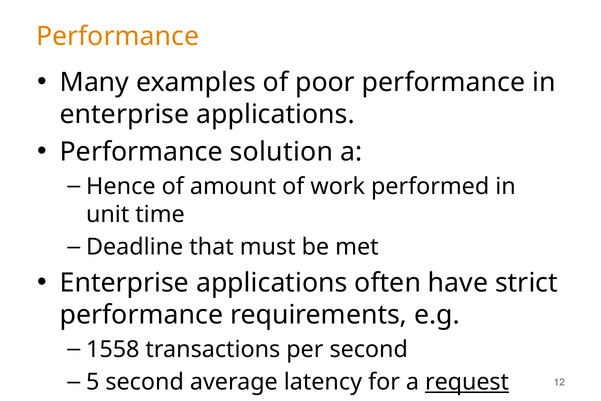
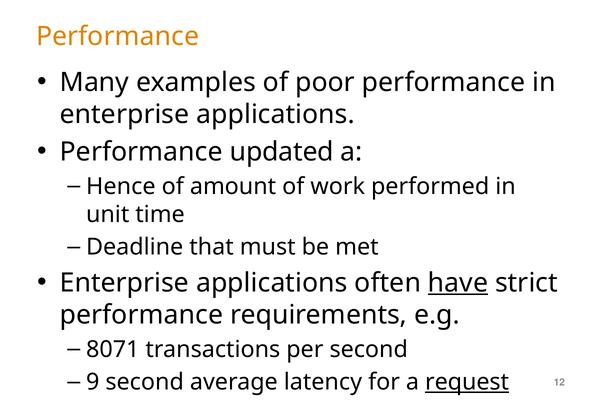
solution: solution -> updated (282, 152)
have underline: none -> present (458, 283)
1558: 1558 -> 8071 (113, 349)
5: 5 -> 9 (93, 382)
